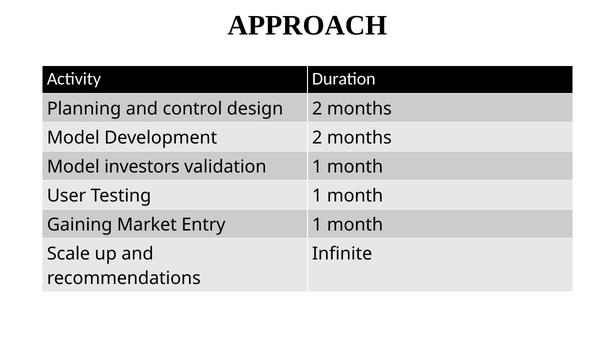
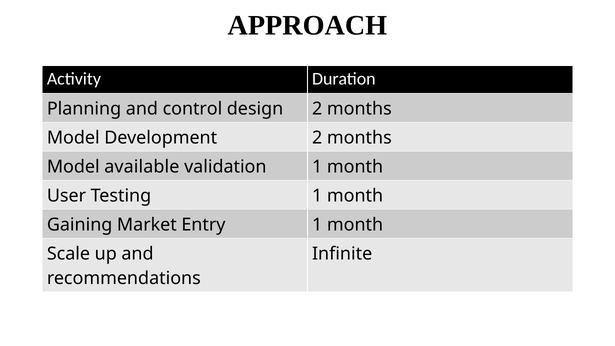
investors: investors -> available (142, 167)
